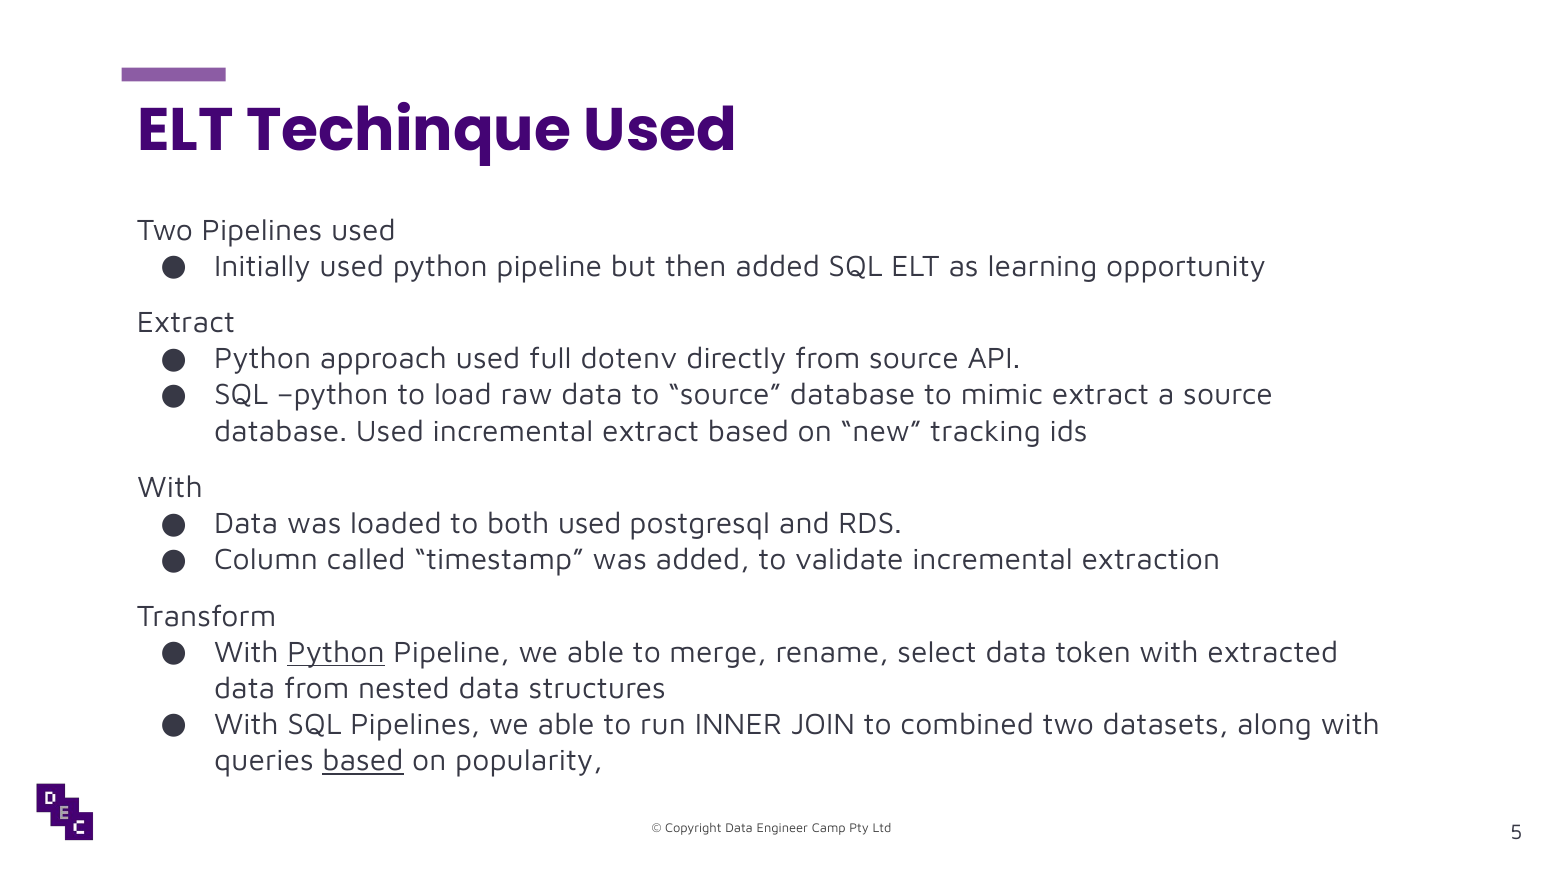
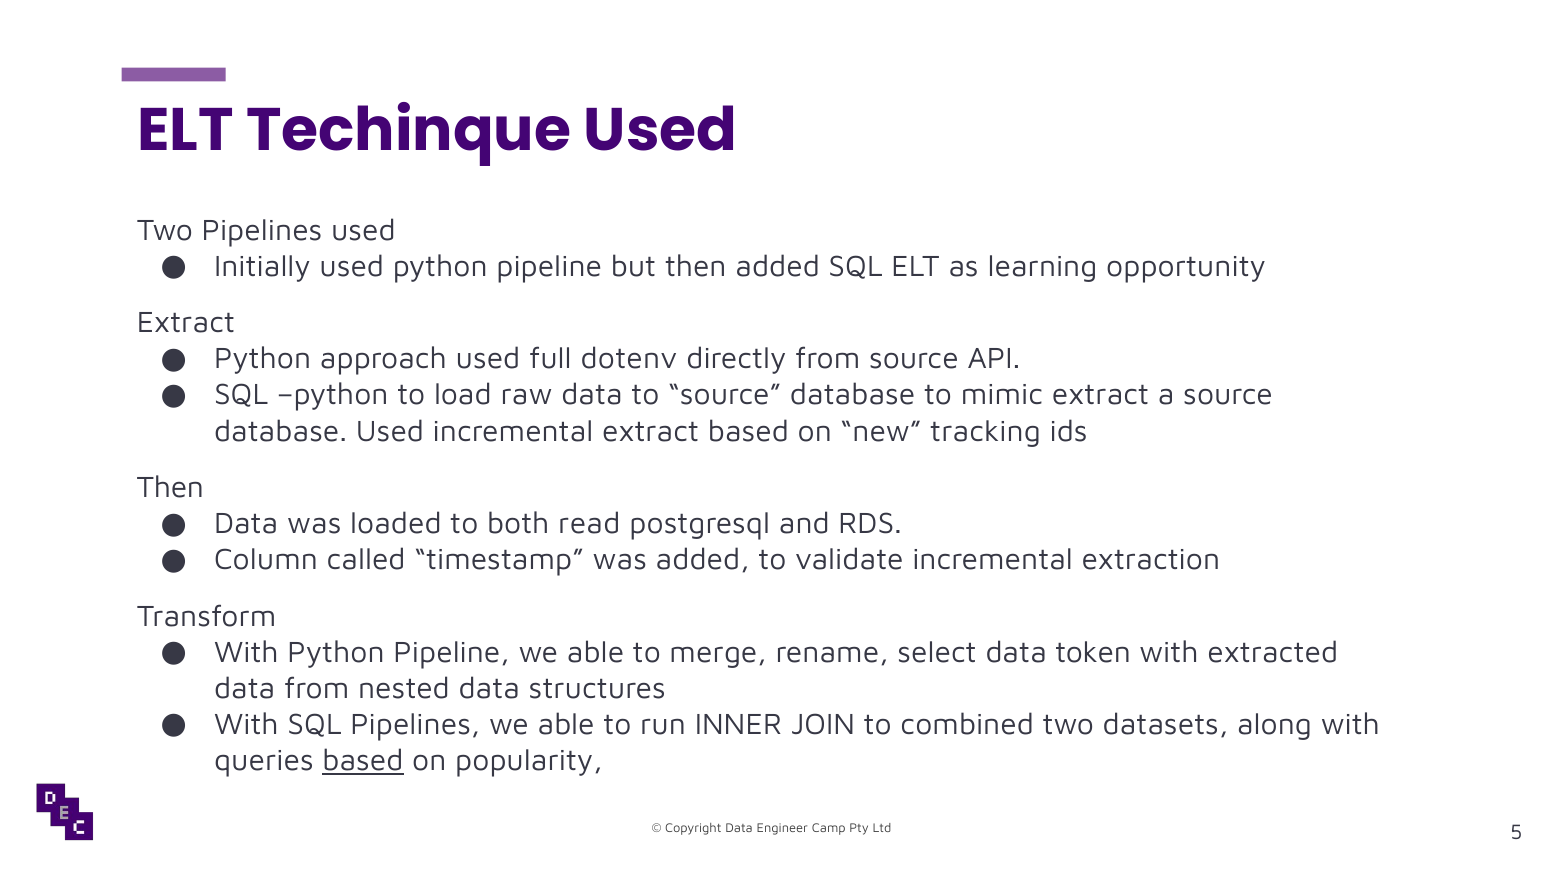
With: With -> Then (170, 487)
both used: used -> read (589, 524)
Python underline: present -> none (336, 652)
